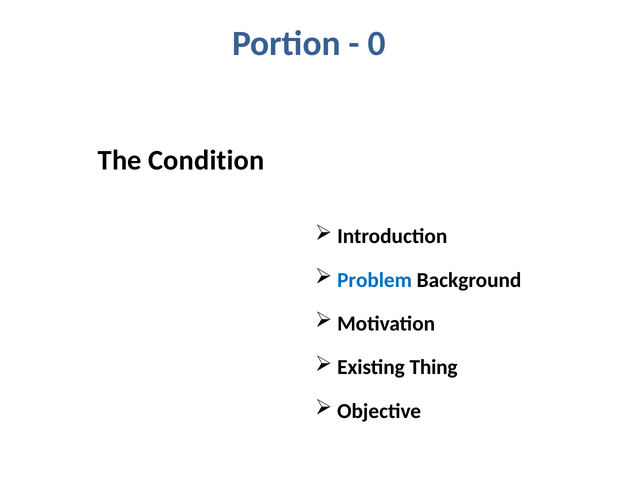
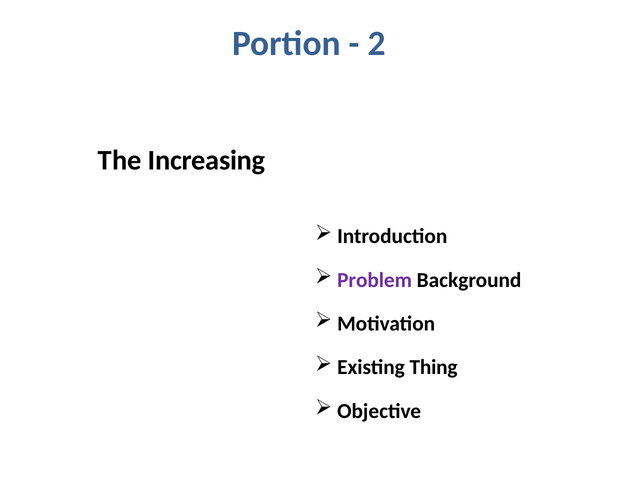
0: 0 -> 2 (377, 44)
Condition: Condition -> Increasing (207, 161)
Problem colour: blue -> purple (375, 280)
